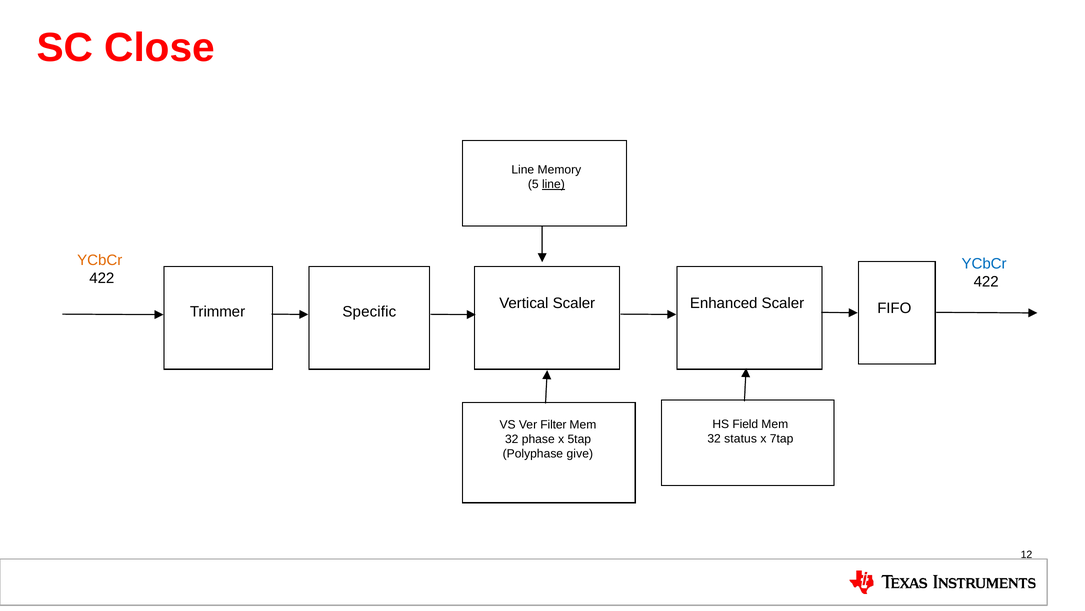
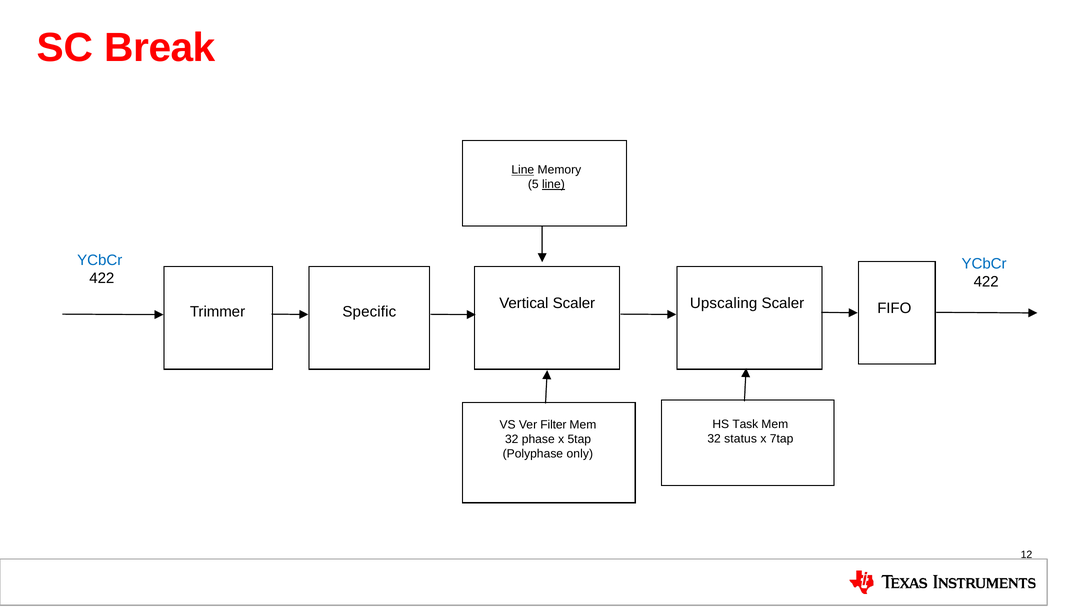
Close: Close -> Break (160, 48)
Line underline: none -> present (523, 170)
YCbCr colour: orange -> blue (100, 260)
Enhanced: Enhanced -> Upscaling (724, 303)
Field: Field -> Task (745, 424)
give: give -> only (580, 453)
